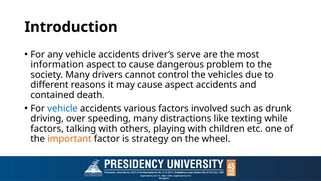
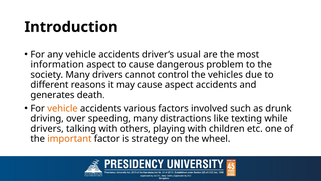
serve: serve -> usual (189, 54)
contained: contained -> generates (52, 95)
vehicle colour: blue -> orange (62, 108)
factors: factors -> drivers (47, 128)
